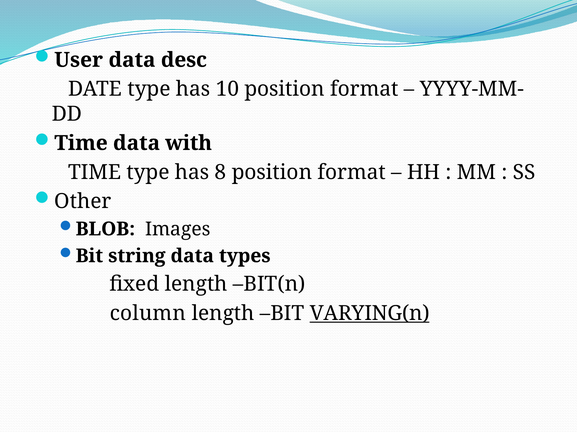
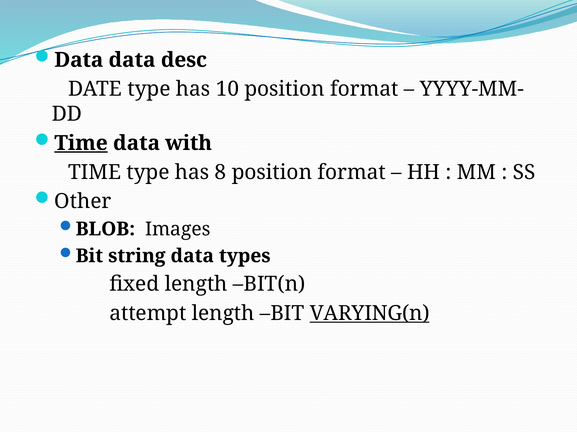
User: User -> Data (79, 60)
Time underline: none -> present (81, 143)
column: column -> attempt (148, 314)
